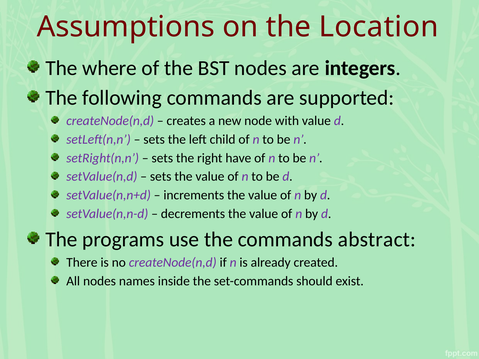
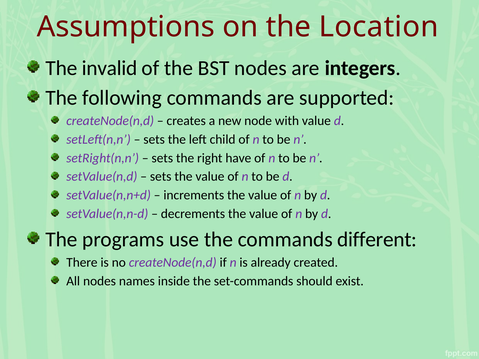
where: where -> invalid (110, 68)
abstract: abstract -> different (377, 240)
